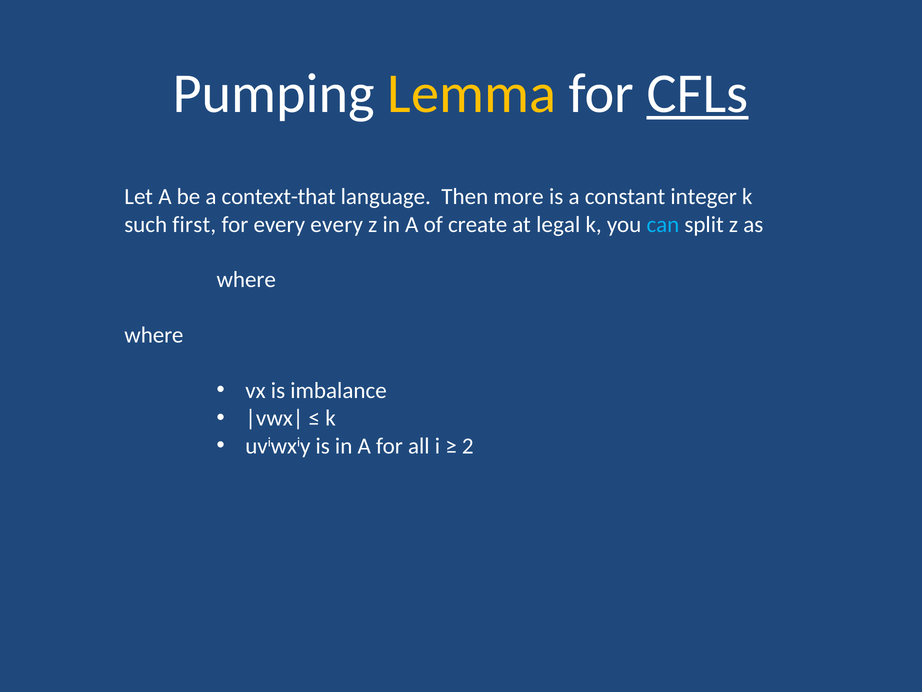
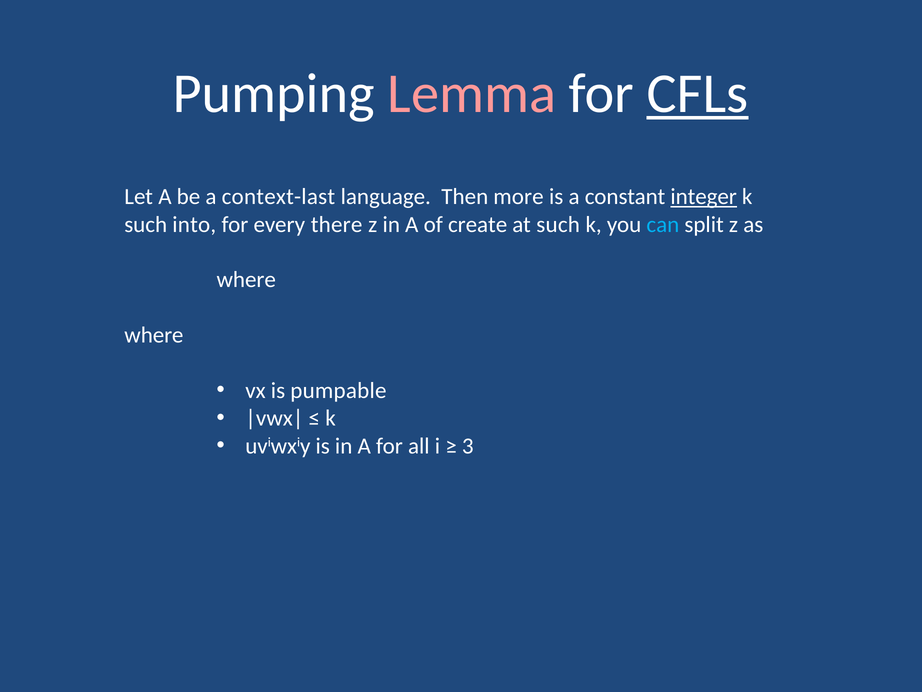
Lemma colour: yellow -> pink (472, 93)
context-that: context-that -> context-last (278, 197)
integer underline: none -> present (704, 197)
first: first -> into (194, 224)
every every: every -> there (337, 224)
at legal: legal -> such (558, 224)
imbalance: imbalance -> pumpable (338, 390)
2: 2 -> 3 (468, 446)
